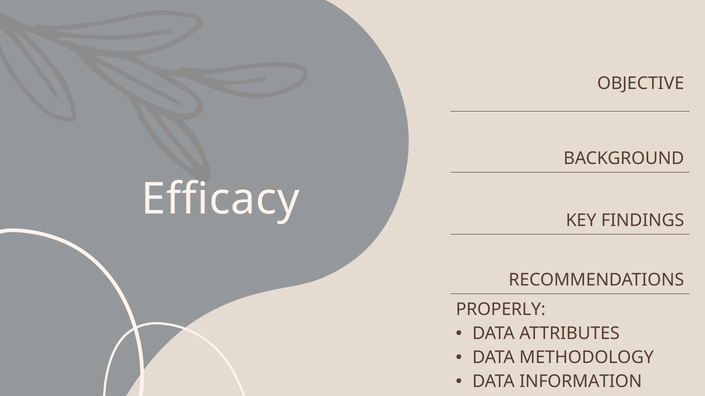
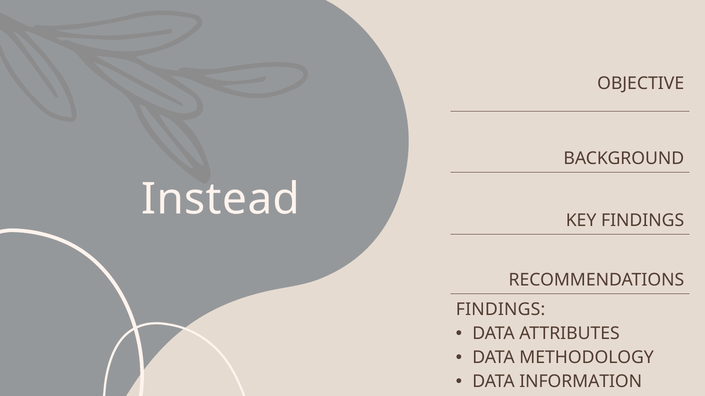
Efficacy: Efficacy -> Instead (221, 199)
PROPERLY: PROPERLY -> FINDINGS (501, 310)
